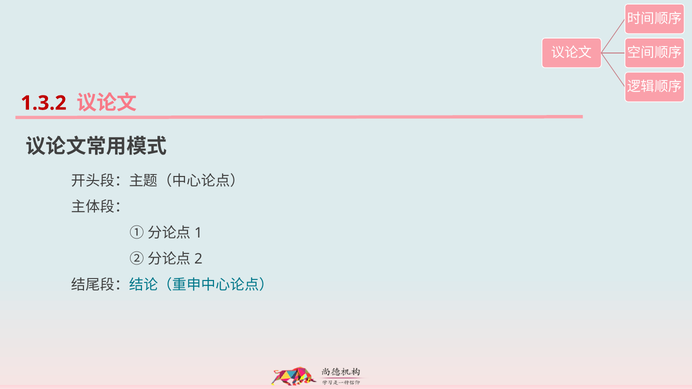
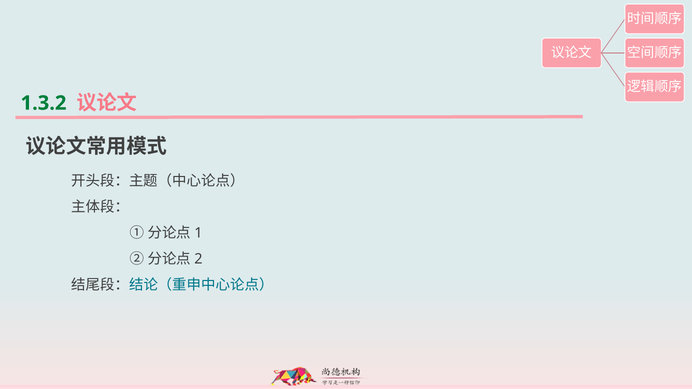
1.3.2 colour: red -> green (44, 103)
